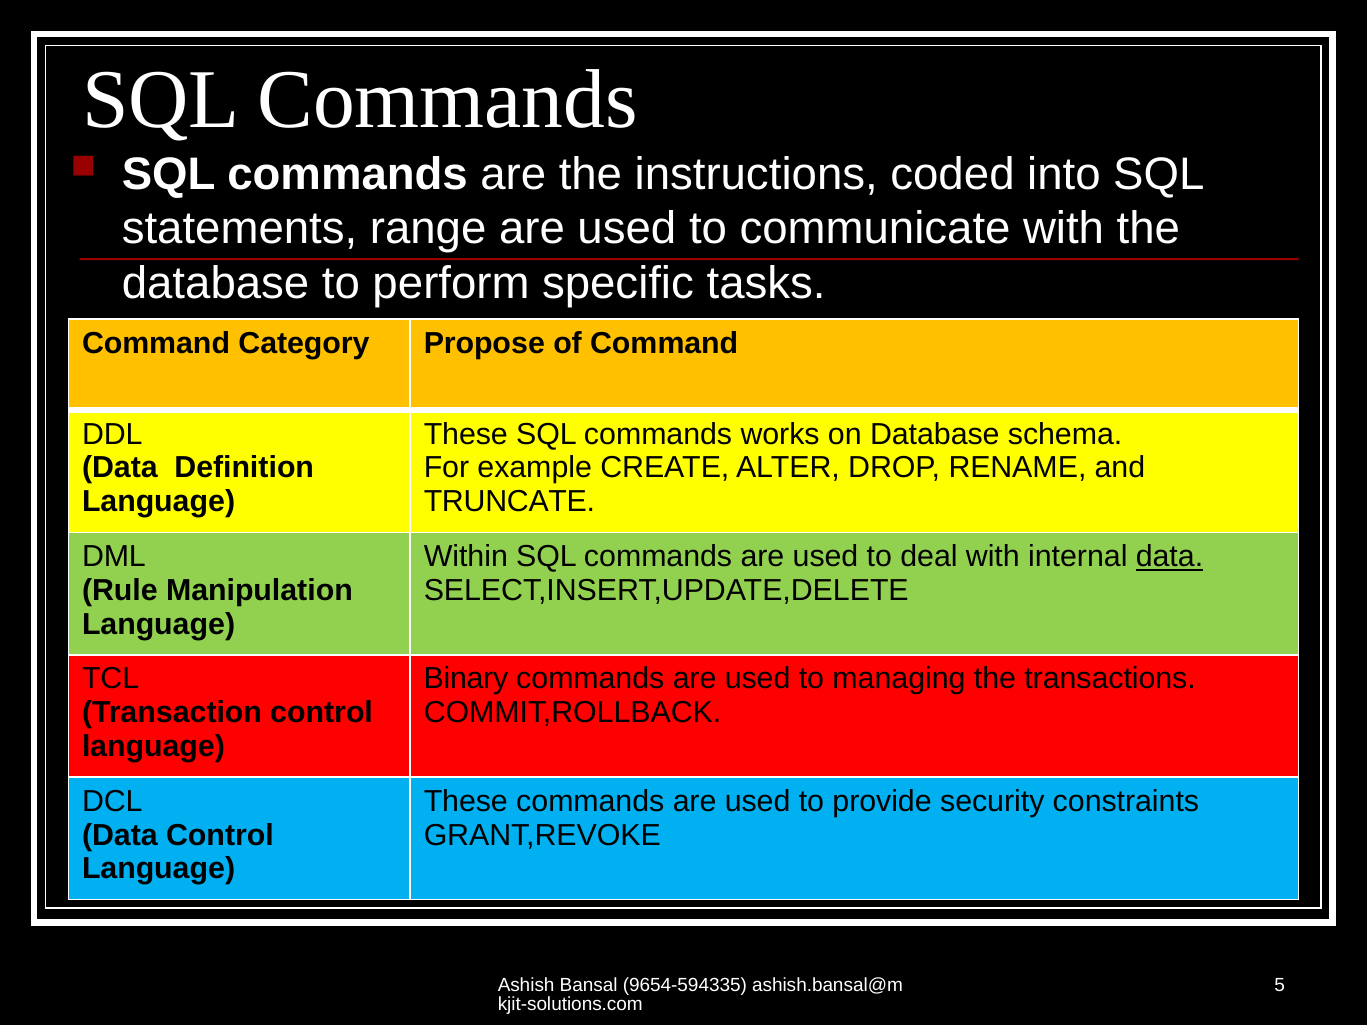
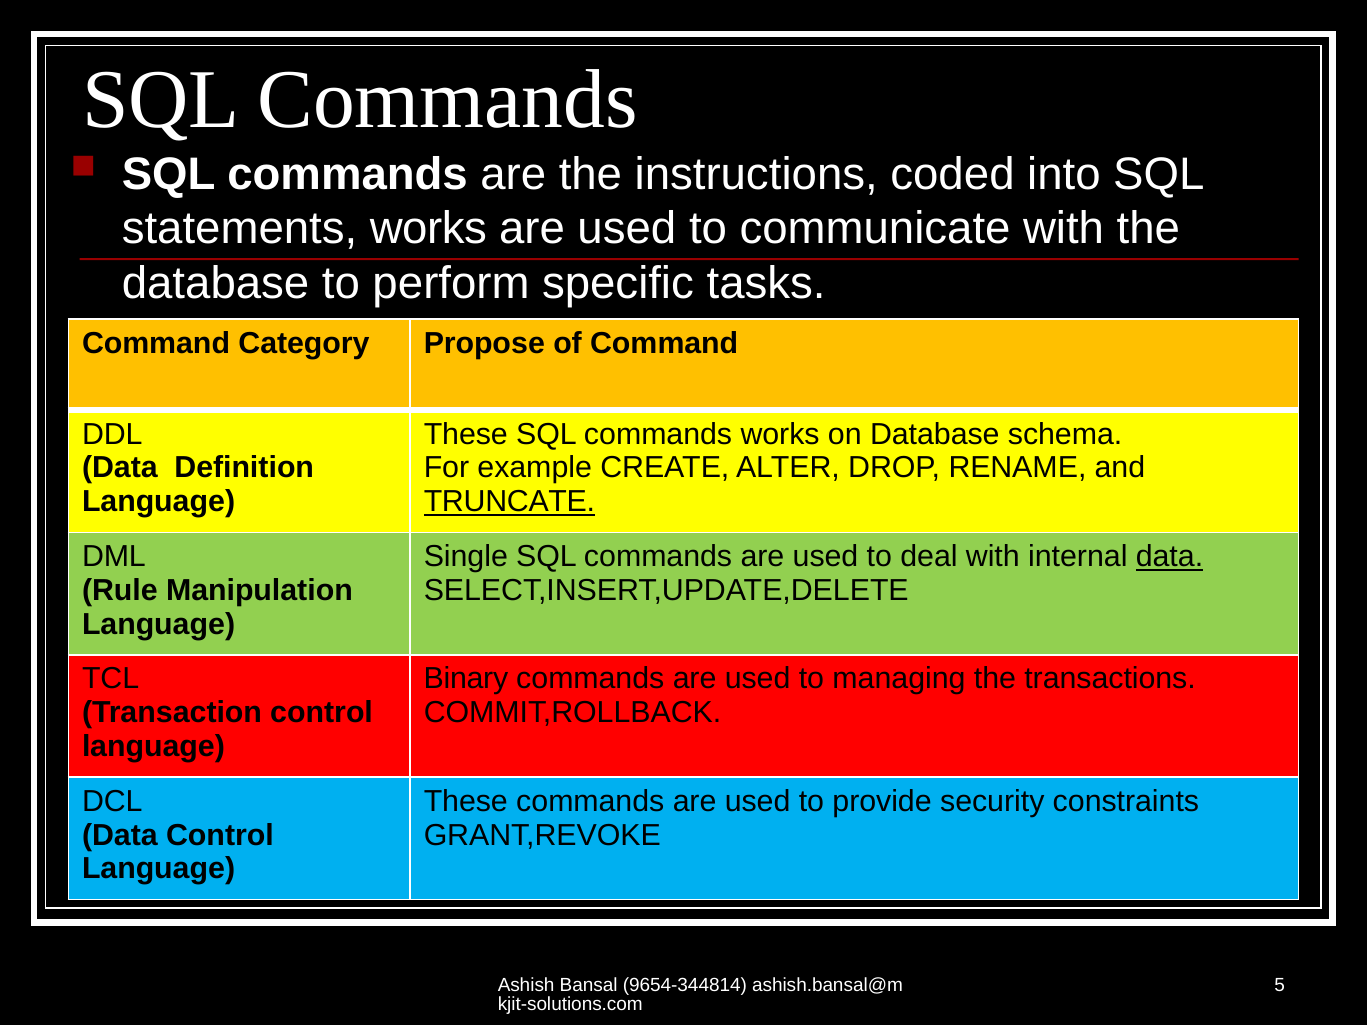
statements range: range -> works (428, 229)
TRUNCATE underline: none -> present (509, 502)
Within: Within -> Single (466, 557)
9654-594335: 9654-594335 -> 9654-344814 (685, 986)
